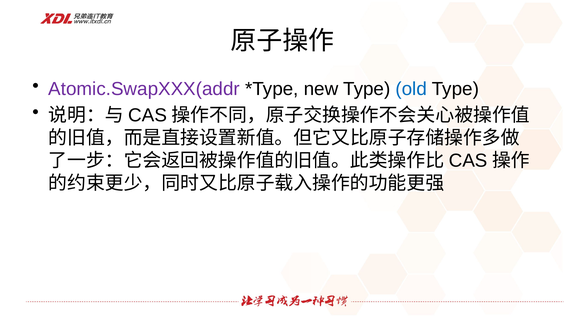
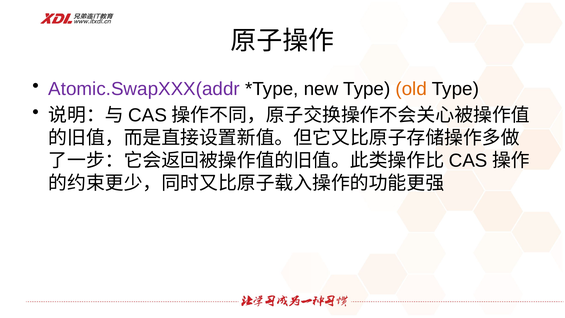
old colour: blue -> orange (411, 89)
